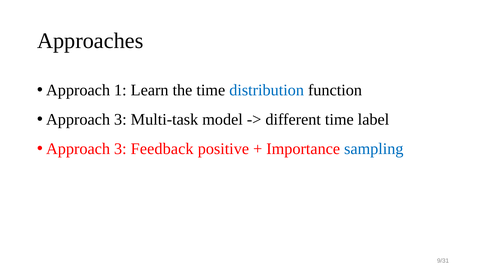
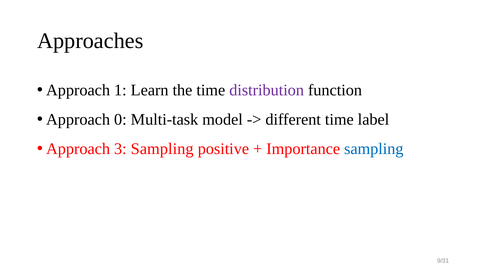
distribution colour: blue -> purple (267, 90)
3: 3 -> 0 (120, 120)
3 Feedback: Feedback -> Sampling (162, 149)
